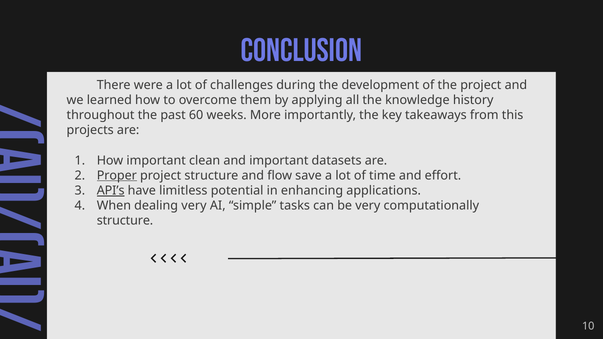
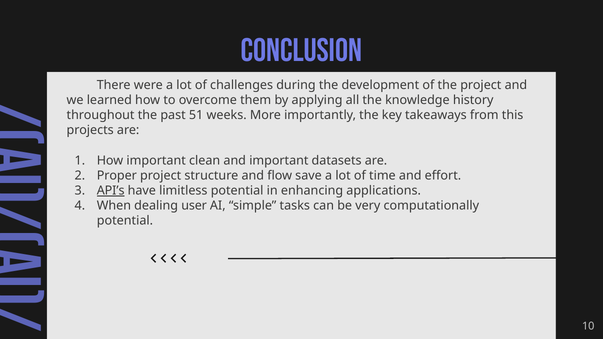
60: 60 -> 51 (196, 115)
Proper underline: present -> none (117, 176)
dealing very: very -> user (194, 206)
structure: structure -> potential (125, 221)
